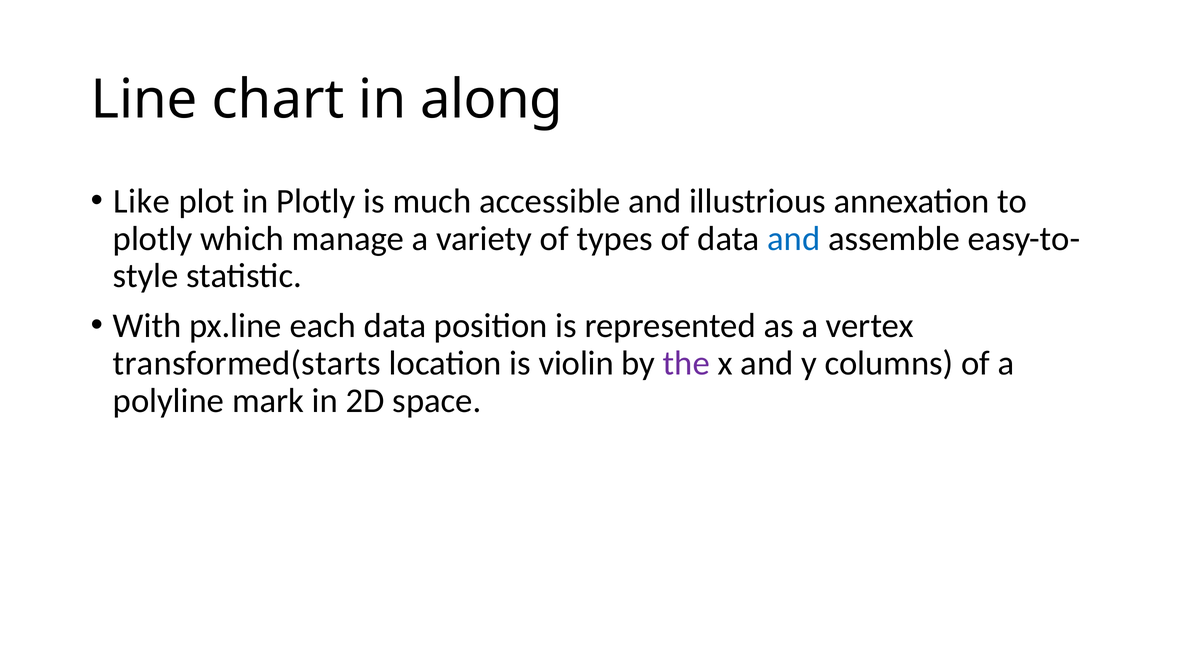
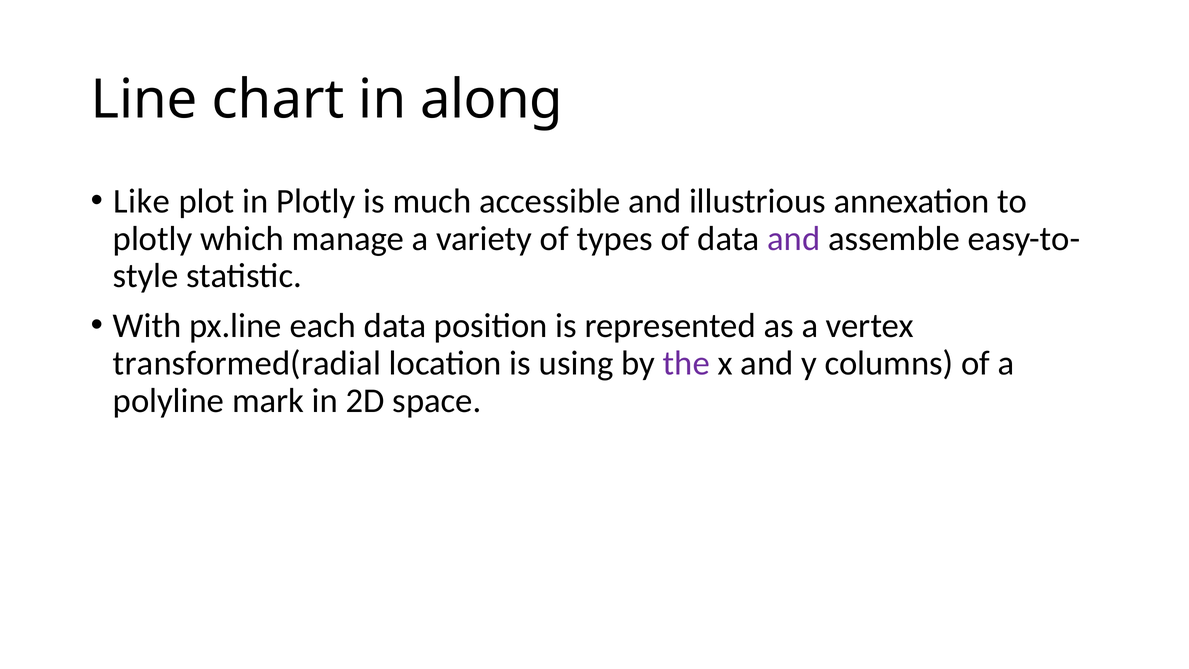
and colour: blue -> purple (794, 238)
transformed(starts: transformed(starts -> transformed(radial (247, 363)
violin: violin -> using (576, 363)
